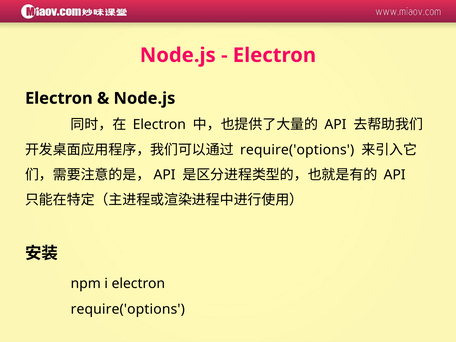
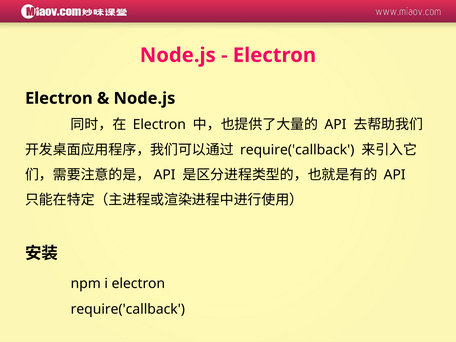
require('options: require('options -> require('callback (297, 150)
require('options: require('options -> require('callback (128, 309)
